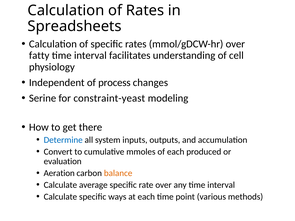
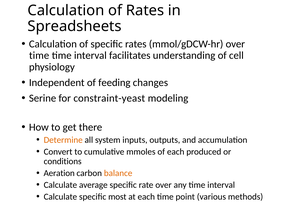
fatty: fatty -> time (39, 56)
process: process -> feeding (114, 83)
Determine colour: blue -> orange (63, 140)
evaluation: evaluation -> conditions (63, 162)
ways: ways -> most (117, 197)
